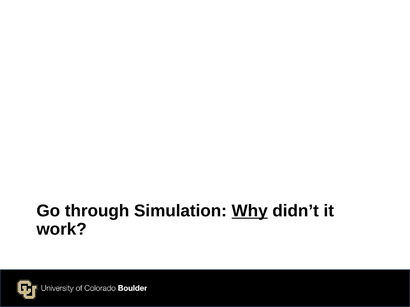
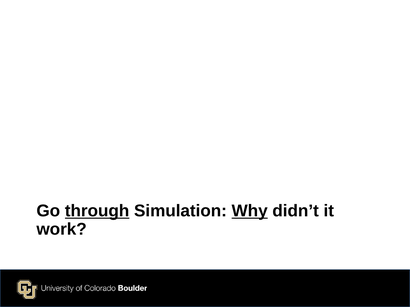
through underline: none -> present (97, 211)
